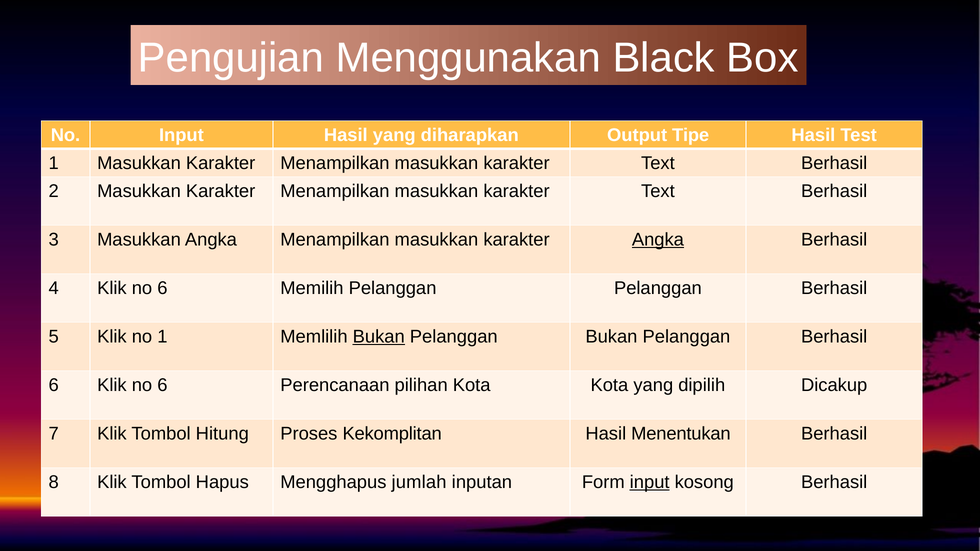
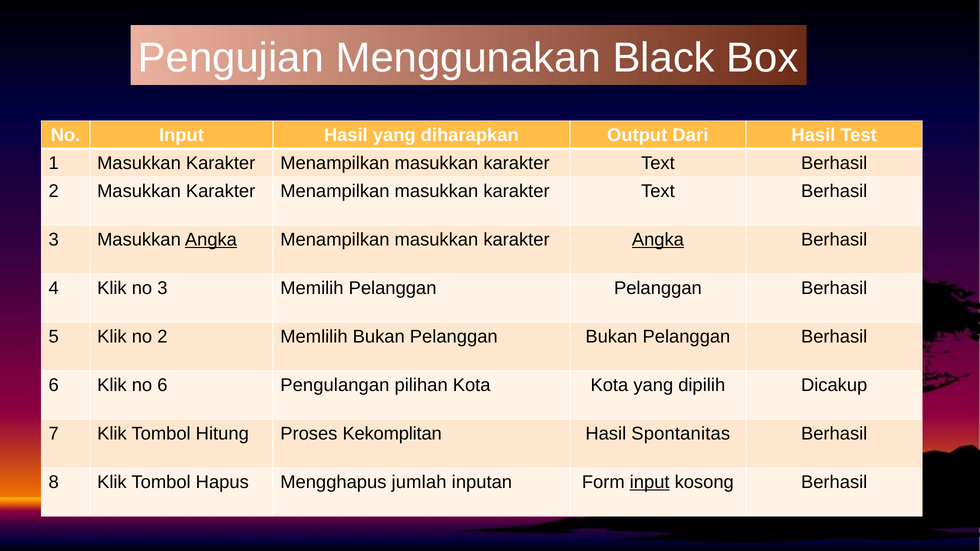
Tipe: Tipe -> Dari (690, 135)
Angka underline: none -> present (211, 240)
4 Klik no 6: 6 -> 3 (162, 288)
no 1: 1 -> 2 (162, 337)
Bukan underline: present -> none (379, 337)
Perencanaan: Perencanaan -> Pengulangan (335, 385)
Menentukan: Menentukan -> Spontanitas (681, 434)
